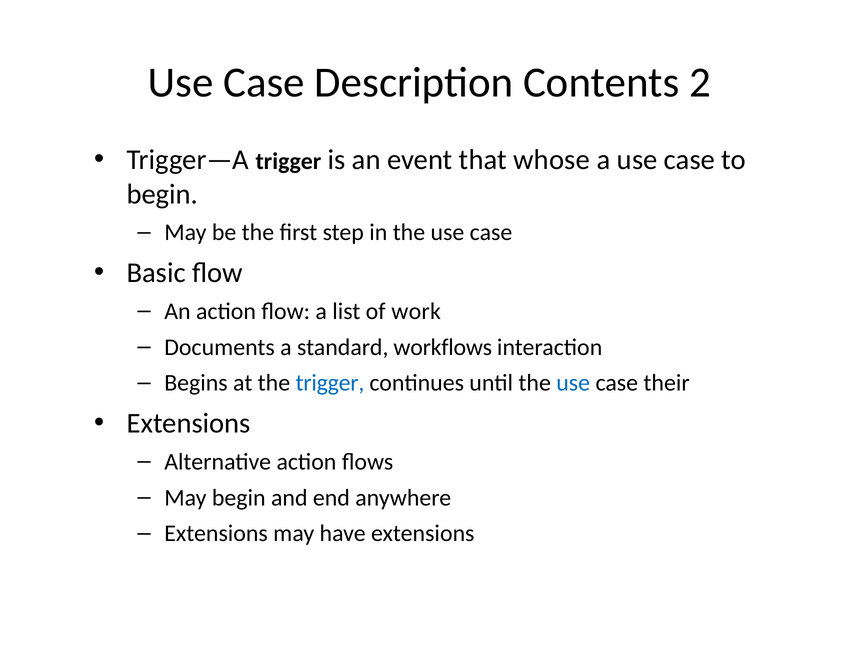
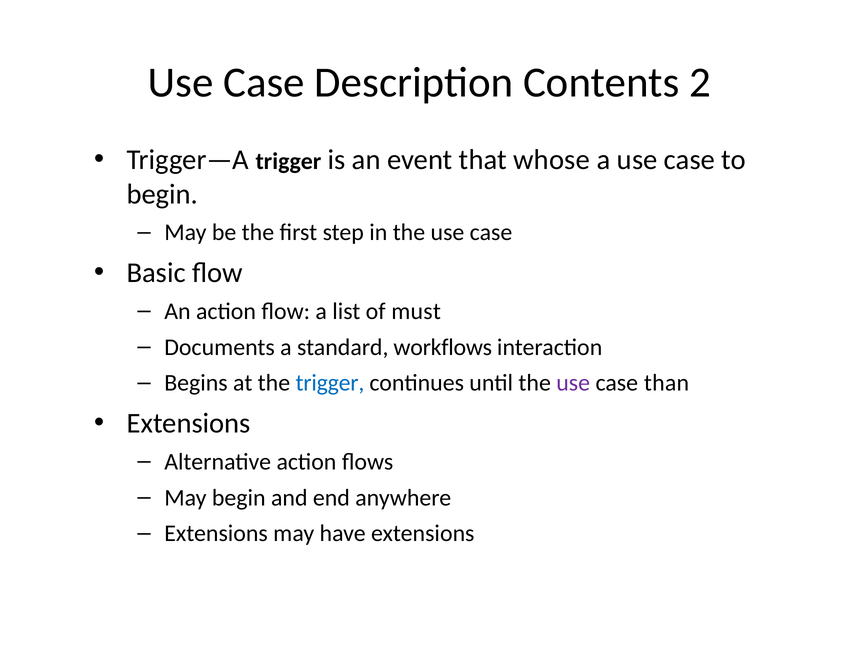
work: work -> must (416, 311)
use colour: blue -> purple (573, 383)
their: their -> than (667, 383)
